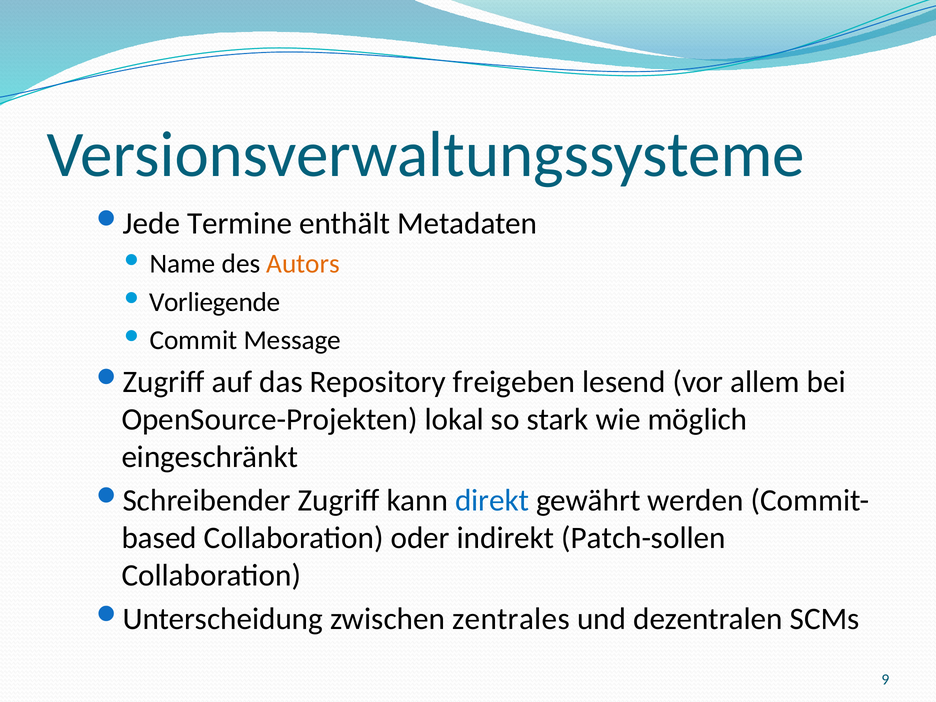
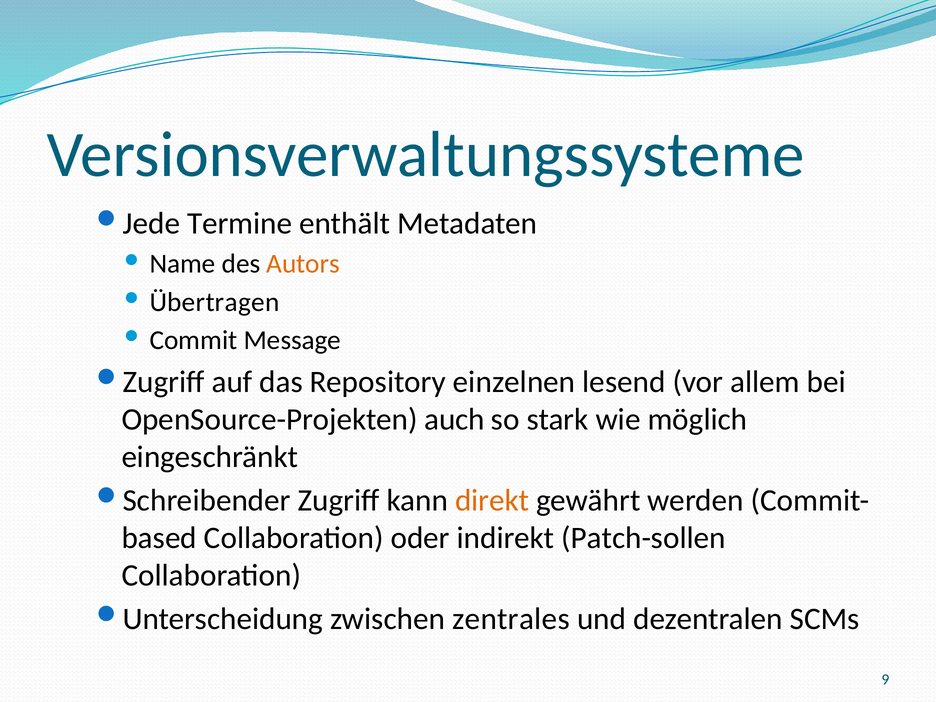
Vorliegende: Vorliegende -> Übertragen (214, 302)
freigeben: freigeben -> einzelnen (514, 382)
lokal: lokal -> auch (454, 419)
direkt colour: blue -> orange (492, 500)
